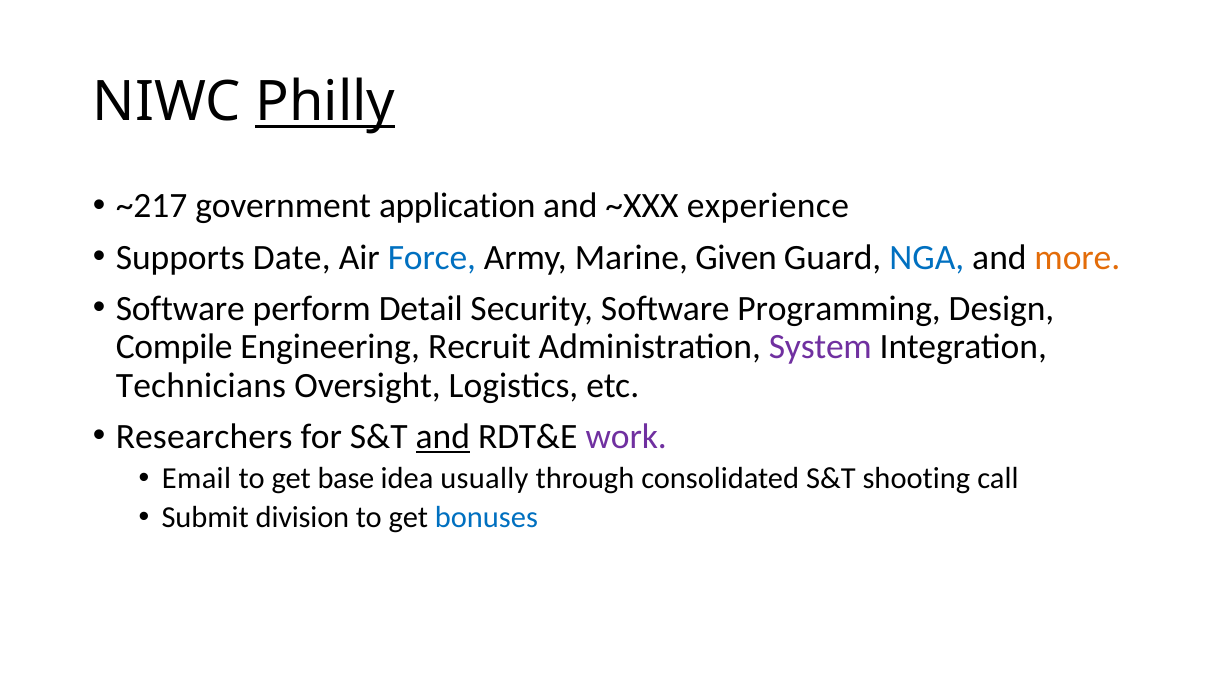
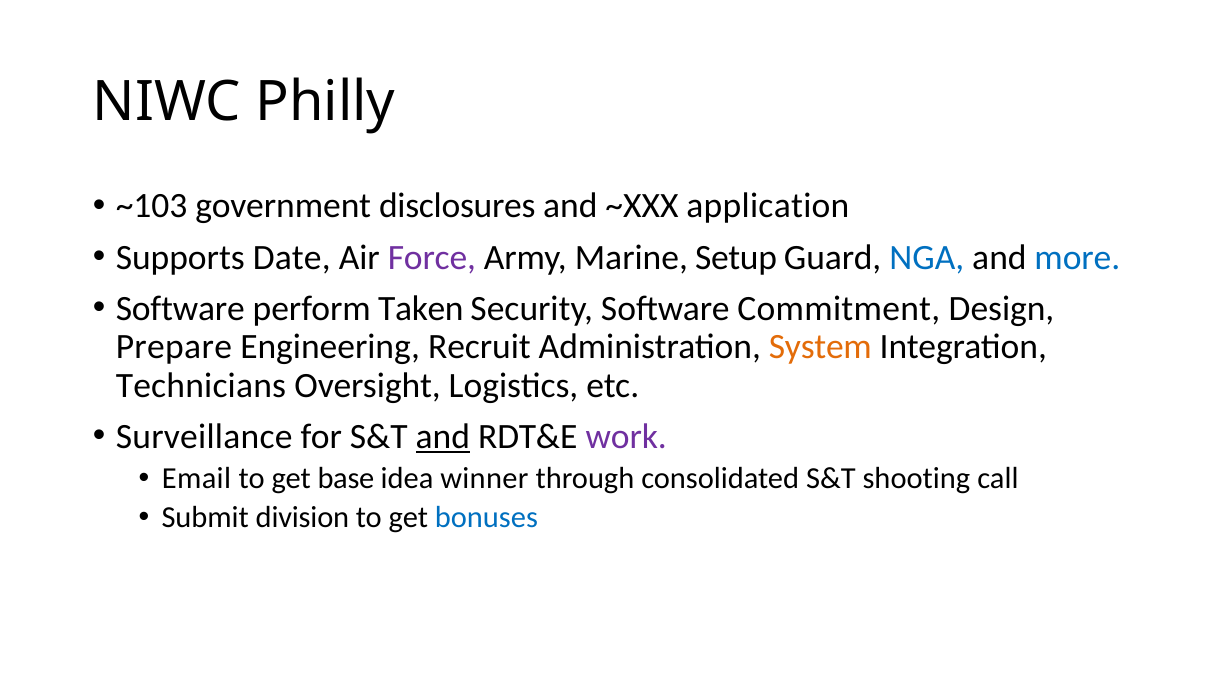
Philly underline: present -> none (325, 102)
~217: ~217 -> ~103 (152, 206)
application: application -> disclosures (457, 206)
experience: experience -> application (768, 206)
Force colour: blue -> purple (432, 257)
Given: Given -> Setup (736, 257)
more colour: orange -> blue (1077, 257)
Detail: Detail -> Taken (421, 308)
Programming: Programming -> Commitment (839, 308)
Compile: Compile -> Prepare (174, 347)
System colour: purple -> orange (820, 347)
Researchers: Researchers -> Surveillance (204, 436)
usually: usually -> winner (484, 478)
